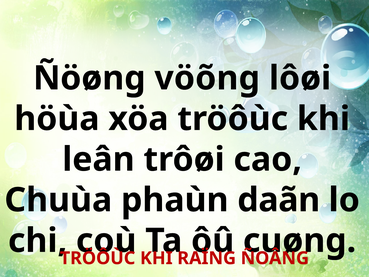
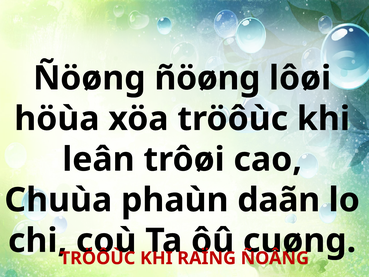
Ñöøng vöõng: vöõng -> ñöøng (207, 78)
